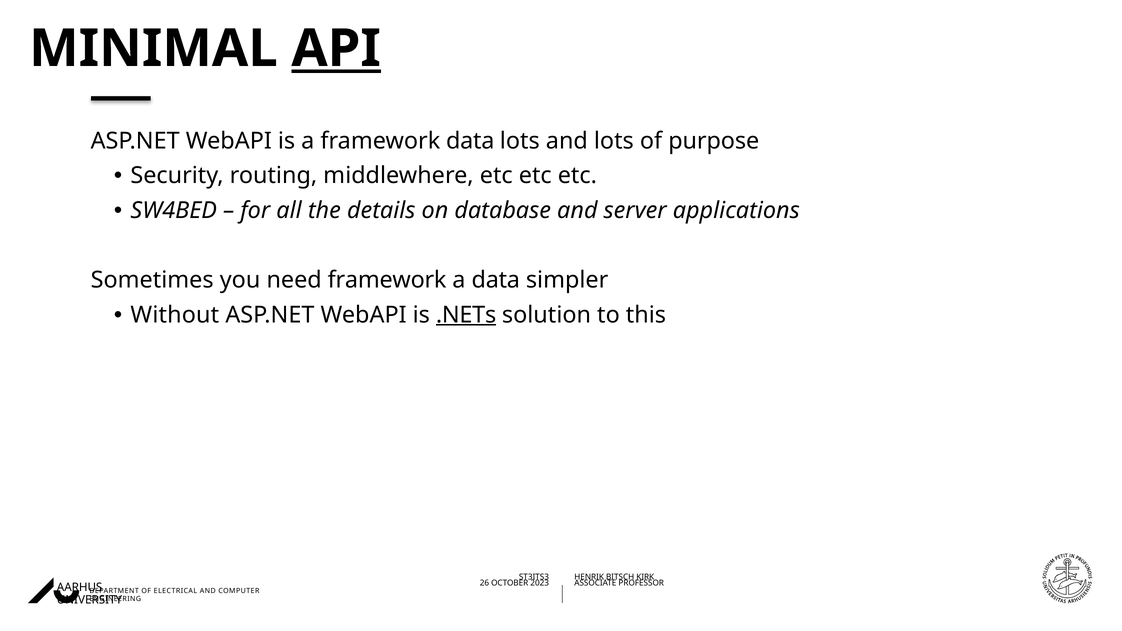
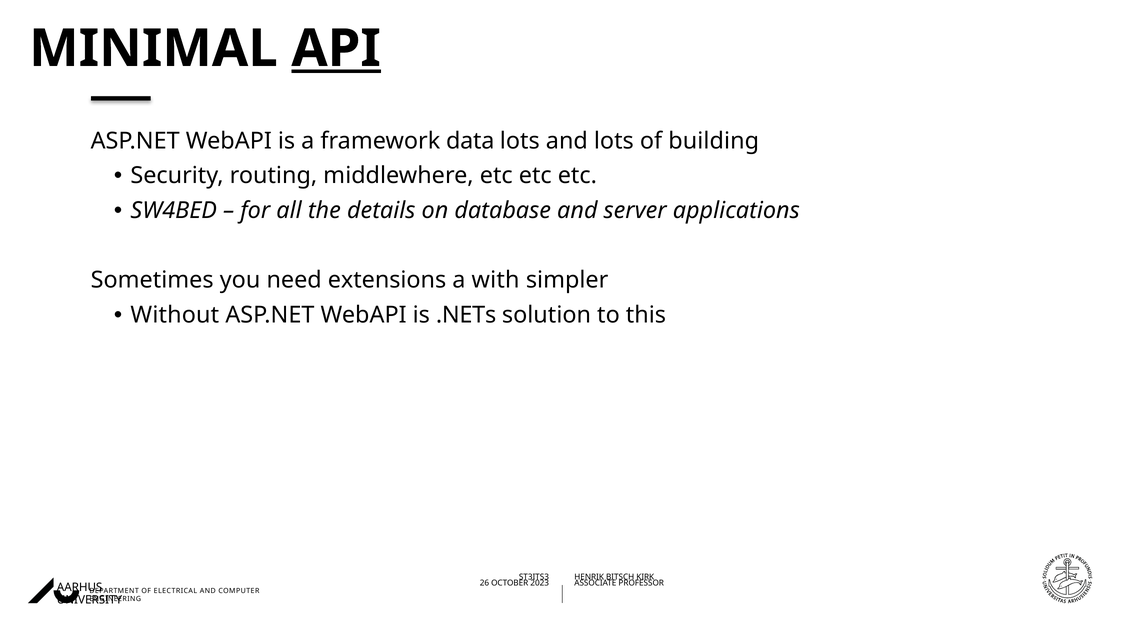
purpose: purpose -> building (714, 141)
need framework: framework -> extensions (387, 280)
a data: data -> with (496, 280)
.NETs underline: present -> none (466, 315)
